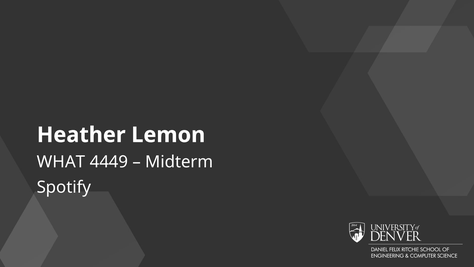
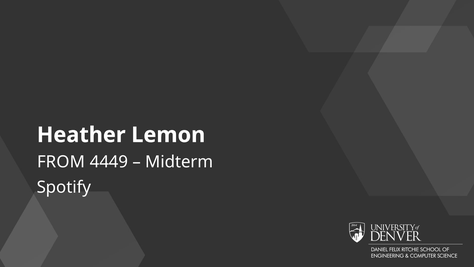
WHAT: WHAT -> FROM (61, 162)
